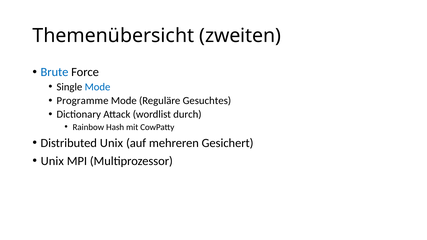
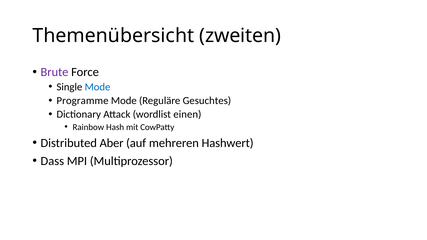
Brute colour: blue -> purple (54, 72)
durch: durch -> einen (187, 114)
Distributed Unix: Unix -> Aber (112, 143)
Gesichert: Gesichert -> Hashwert (228, 143)
Unix: Unix -> Dass (52, 161)
